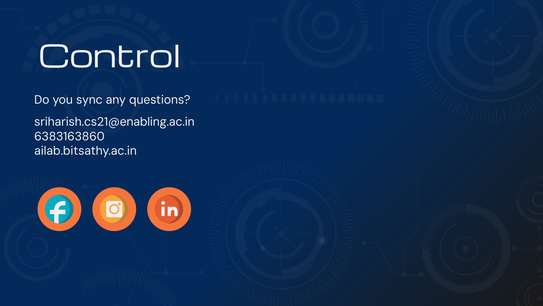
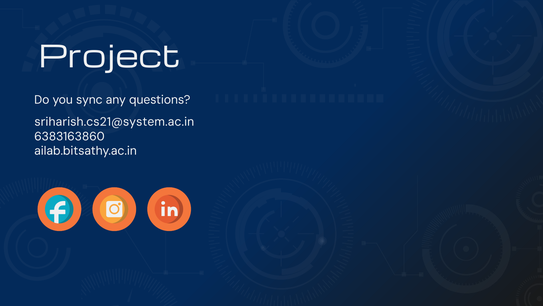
Control: Control -> Project (110, 58)
sriharish.cs21@enabling.ac.in: sriharish.cs21@enabling.ac.in -> sriharish.cs21@system.ac.in (114, 122)
